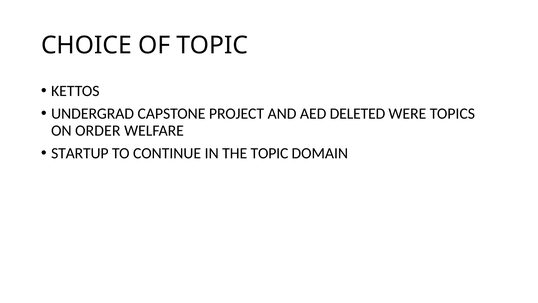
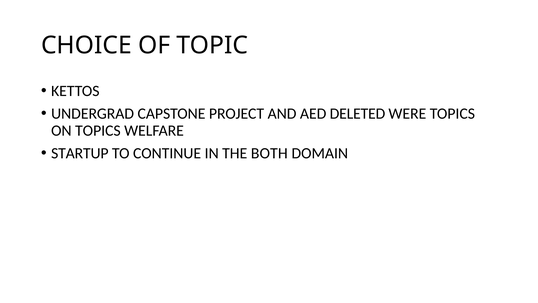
ON ORDER: ORDER -> TOPICS (98, 130)
THE TOPIC: TOPIC -> BOTH (269, 153)
